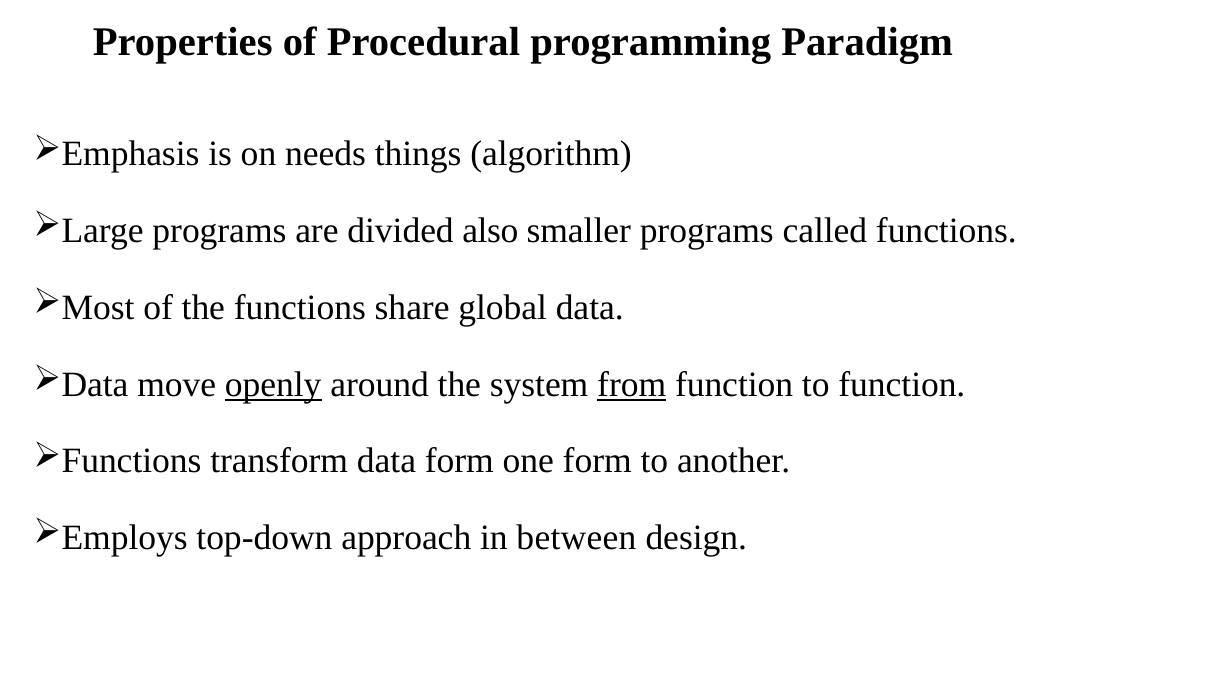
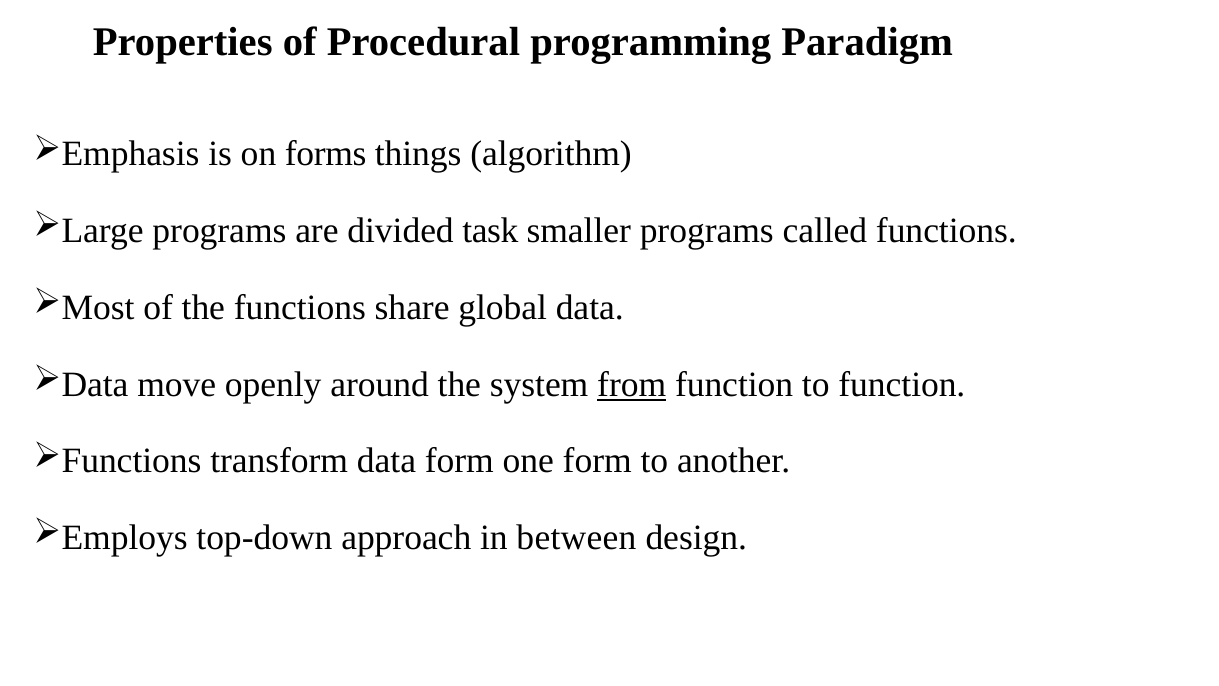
needs: needs -> forms (326, 154)
also: also -> task (490, 231)
openly underline: present -> none (273, 384)
